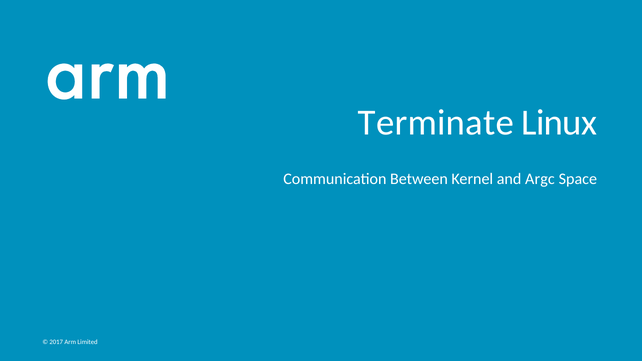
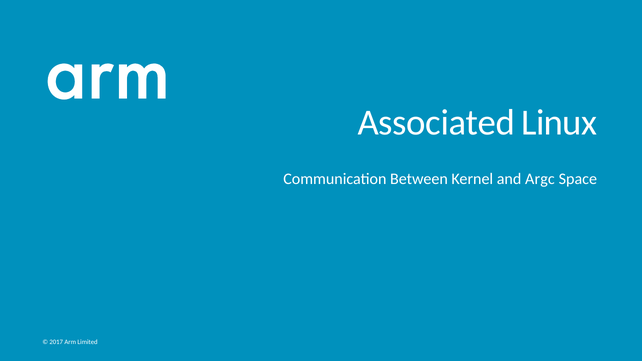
Terminate: Terminate -> Associated (436, 122)
